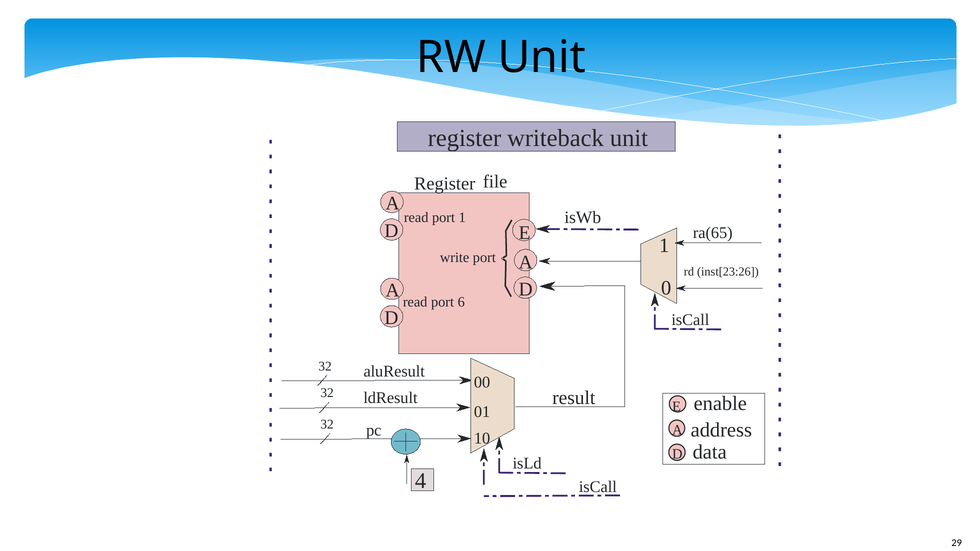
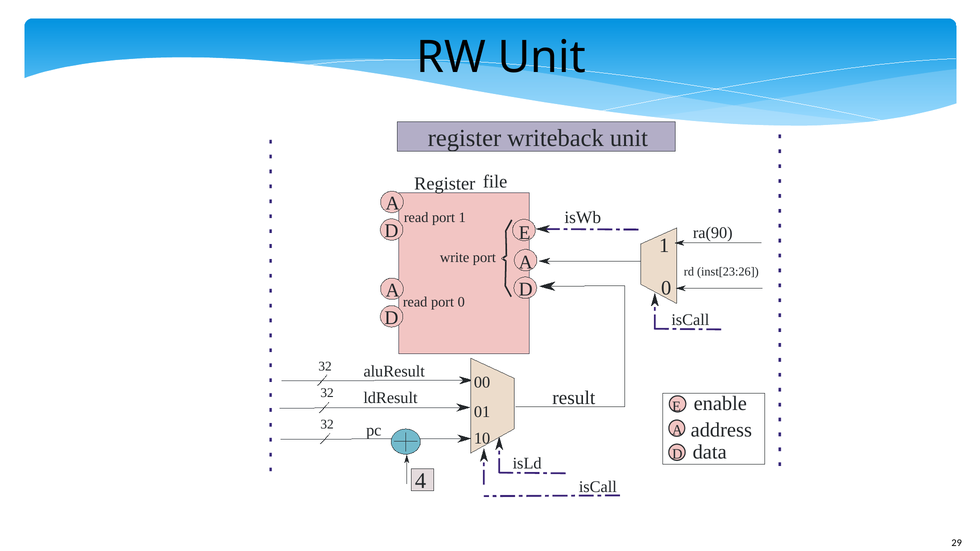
ra(65: ra(65 -> ra(90 (713, 233)
port 6: 6 -> 0 (461, 302)
